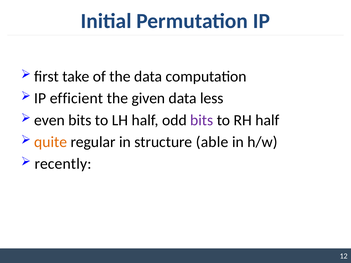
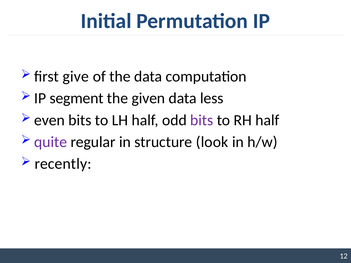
take: take -> give (76, 77)
efficient: efficient -> segment (77, 98)
quite colour: orange -> purple (51, 142)
able: able -> look (212, 142)
